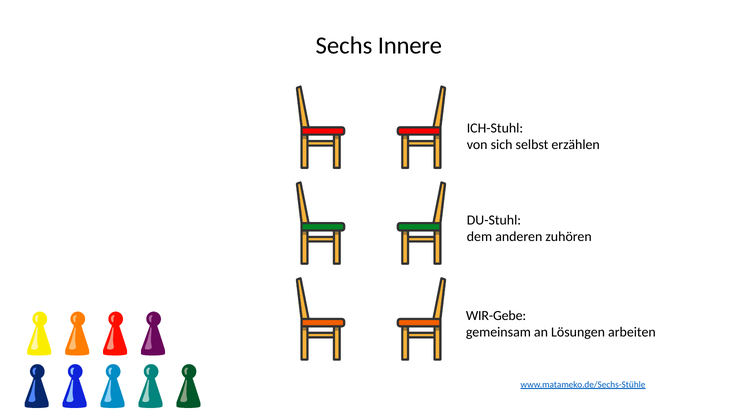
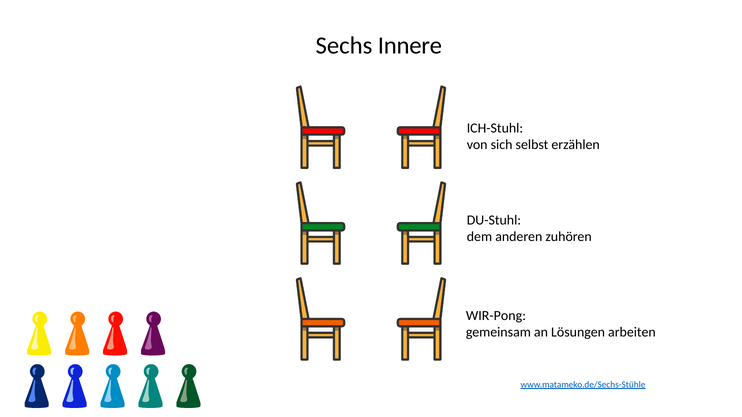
WIR-Gebe: WIR-Gebe -> WIR-Pong (496, 316)
